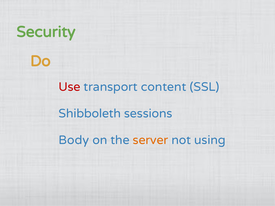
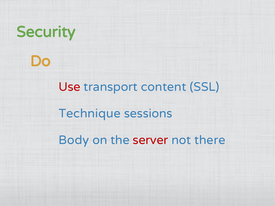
Shibboleth: Shibboleth -> Technique (90, 114)
server colour: orange -> red (150, 140)
using: using -> there (210, 140)
